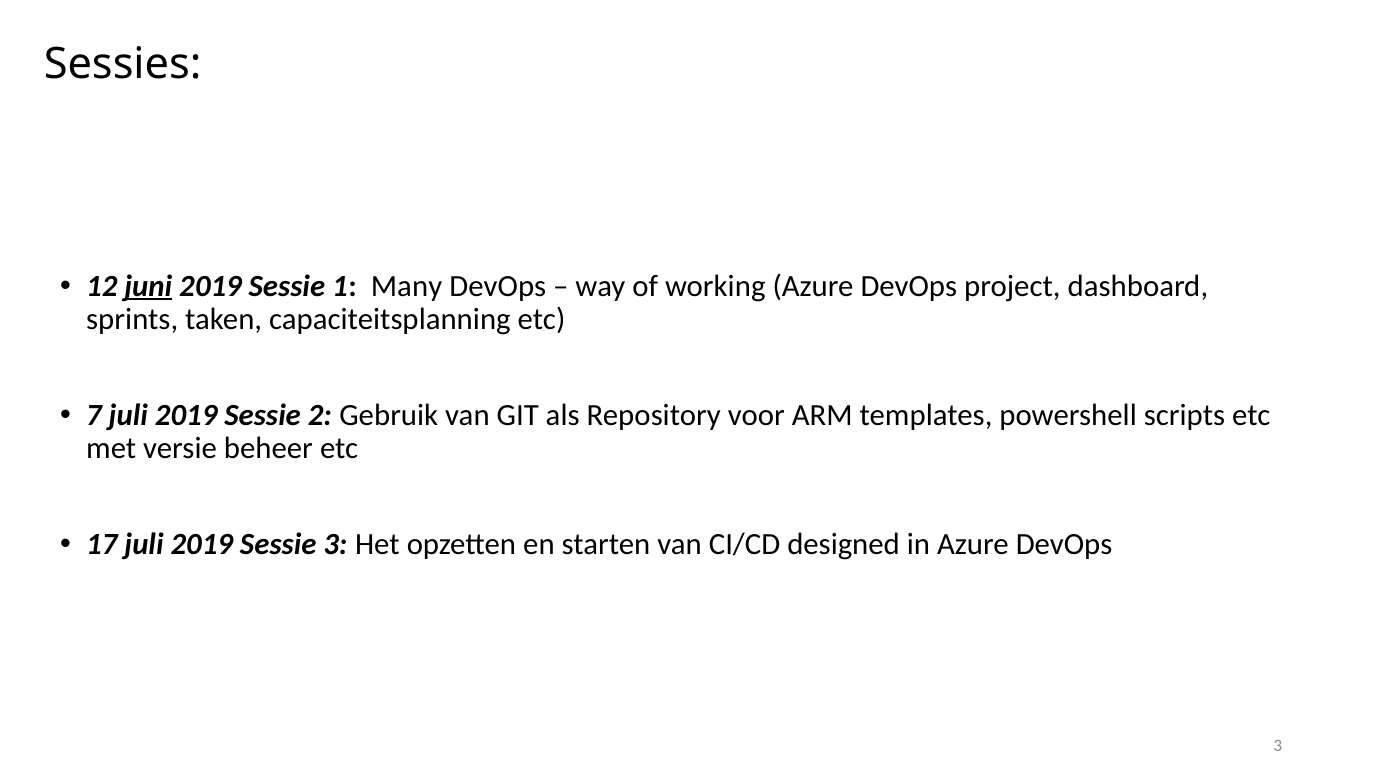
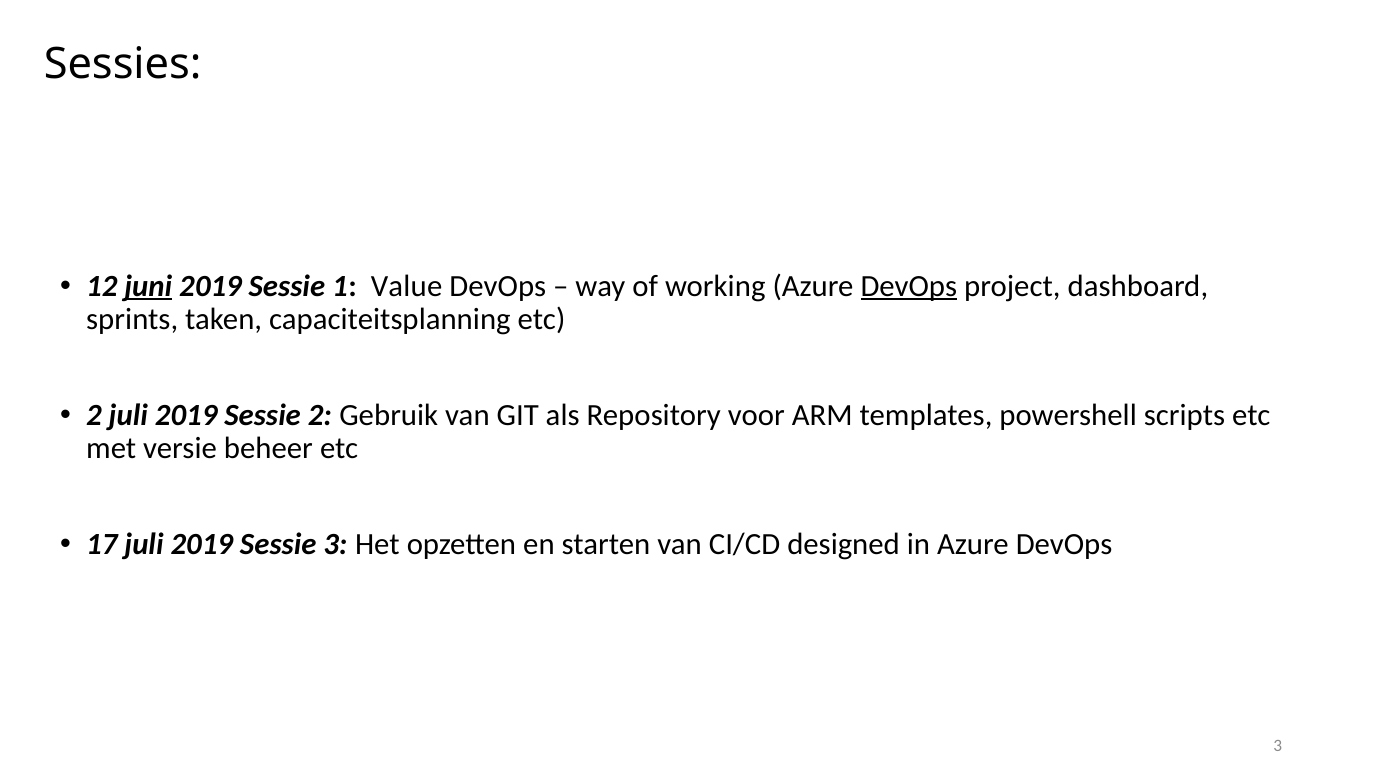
Many: Many -> Value (407, 286)
DevOps underline: none -> present (909, 286)
7: 7 -> 2 (94, 415)
